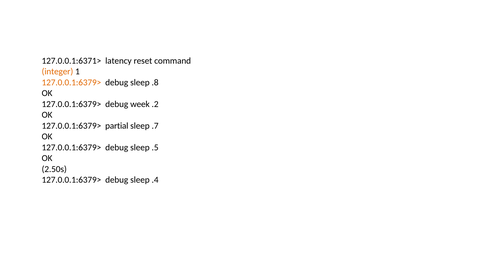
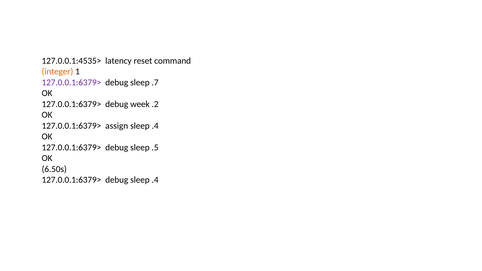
127.0.0.1:6371>: 127.0.0.1:6371> -> 127.0.0.1:4535> (71, 61)
127.0.0.1:6379> colour: orange -> purple (71, 82)
.8: .8 -> .7 (155, 82)
partial: partial -> assign (117, 126)
.7: .7 -> .4 (155, 126)
2.50s: 2.50s -> 6.50s (54, 169)
